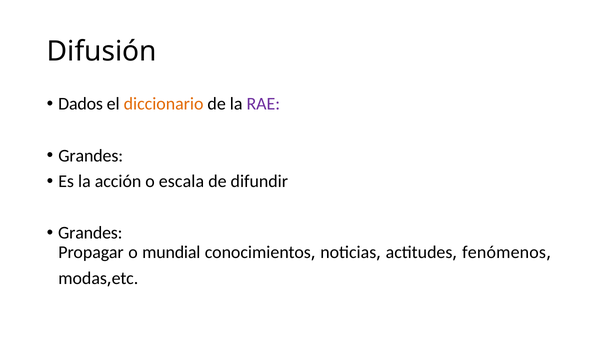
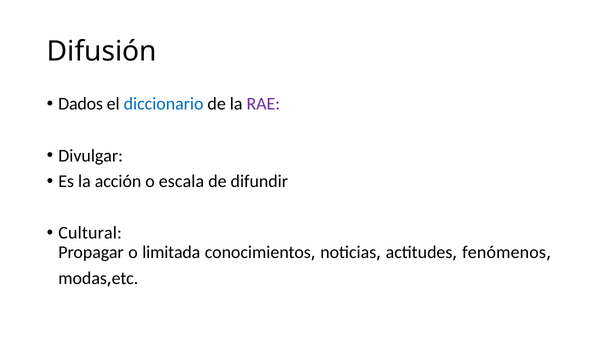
diccionario colour: orange -> blue (164, 104)
Grandes: Grandes -> Divulgar (91, 155)
Grandes: Grandes -> Cultural (90, 233)
mundial: mundial -> limitada (171, 252)
